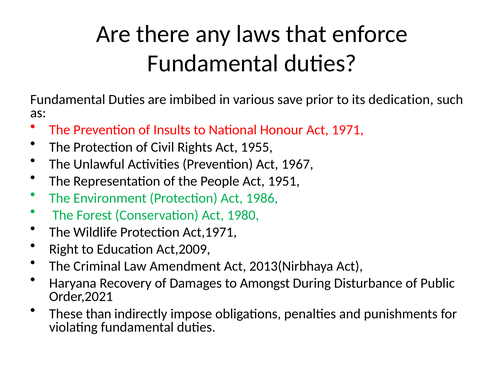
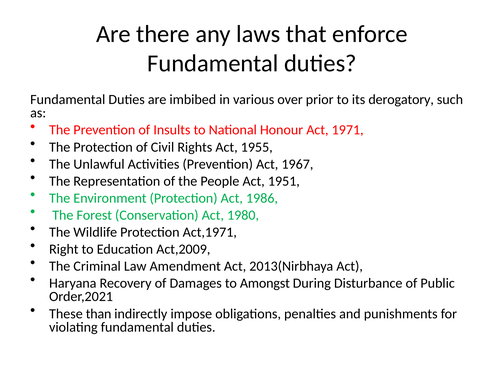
save: save -> over (290, 100)
dedication: dedication -> derogatory (401, 100)
